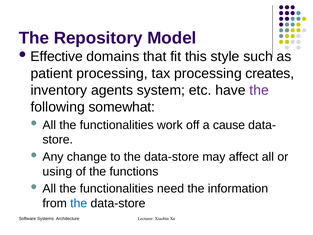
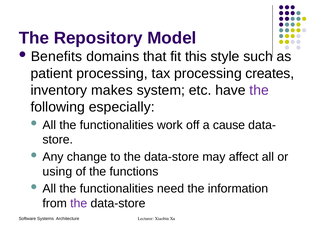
Effective: Effective -> Benefits (56, 57)
agents: agents -> makes (112, 90)
somewhat: somewhat -> especially (122, 107)
the colour: blue -> purple (79, 203)
